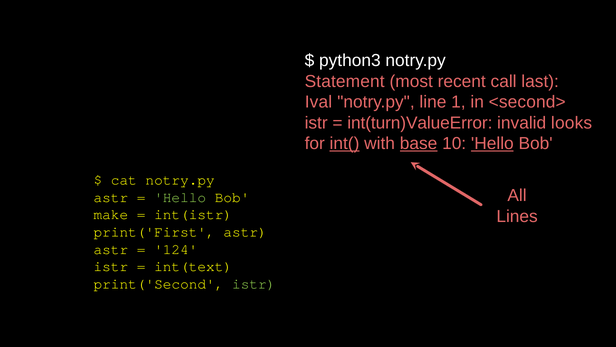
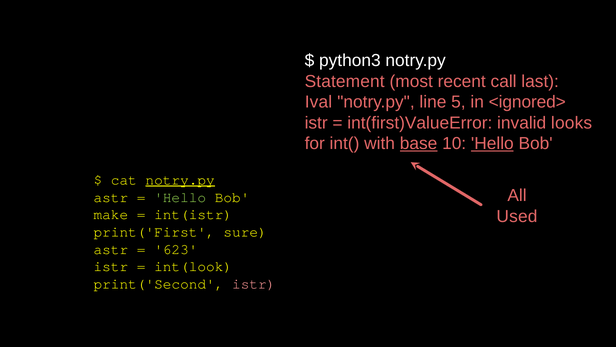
1: 1 -> 5 (458, 102)
<second>: <second> -> <ignored> (527, 102)
int(turn)ValueError: int(turn)ValueError -> int(first)ValueError (420, 123)
int( underline: present -> none (345, 144)
notry.py underline: none -> present (180, 180)
Lines: Lines -> Used (517, 216)
print('First astr: astr -> sure (245, 232)
124: 124 -> 623 (176, 249)
int(text: int(text -> int(look (193, 266)
istr colour: light green -> pink (254, 284)
